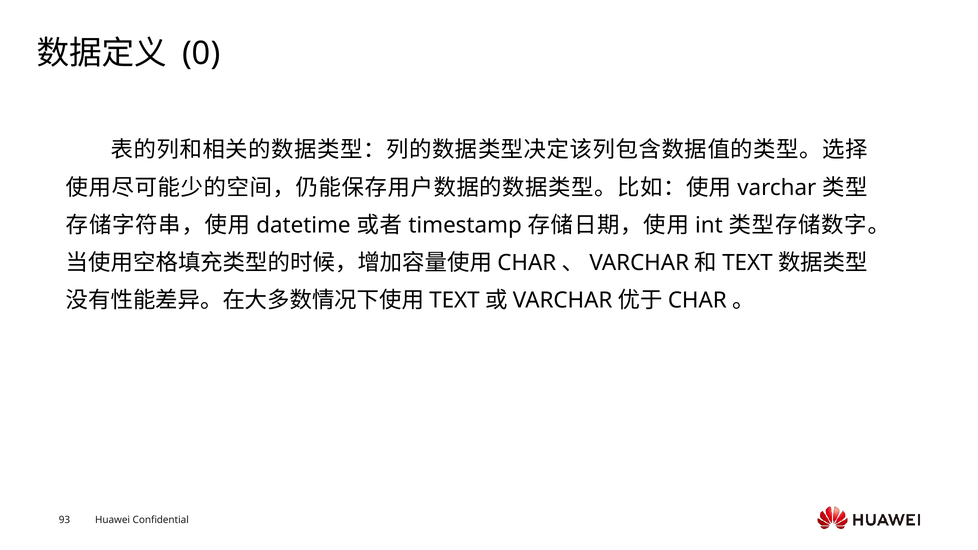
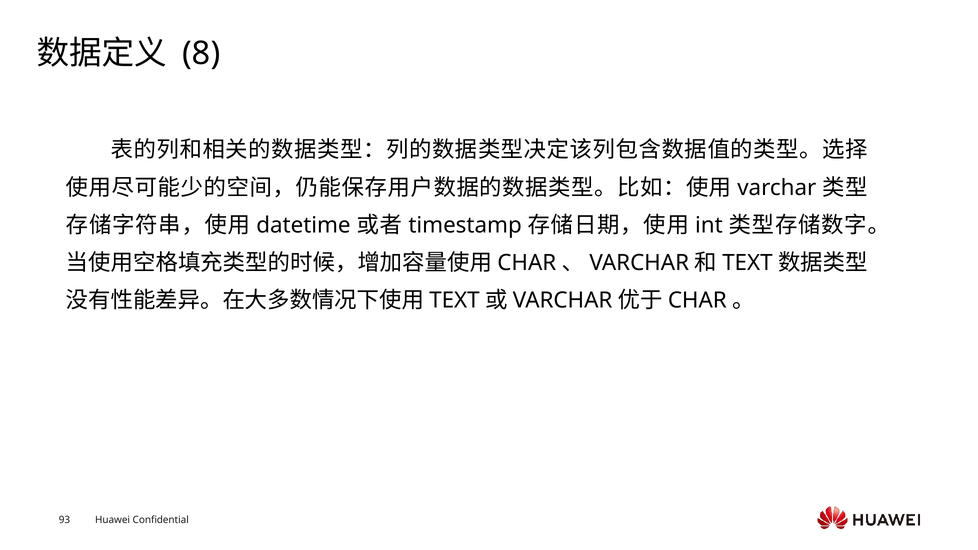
0: 0 -> 8 (201, 53)
